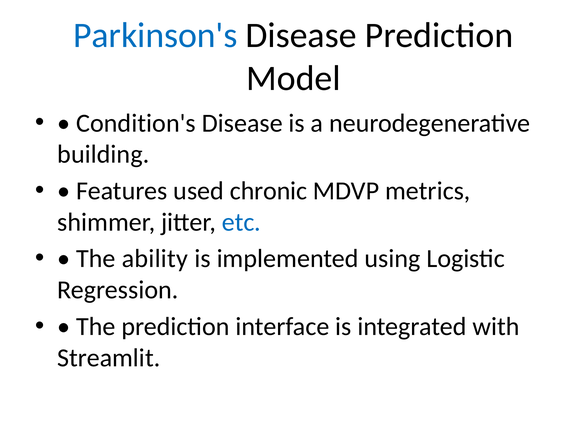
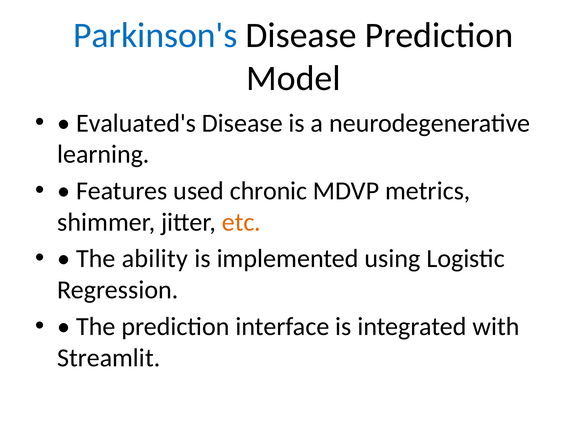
Condition's: Condition's -> Evaluated's (136, 123)
building: building -> learning (103, 154)
etc colour: blue -> orange (241, 222)
